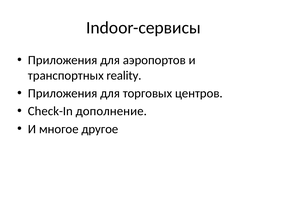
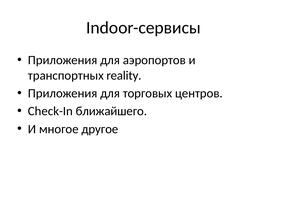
дополнение: дополнение -> ближайшего (111, 111)
